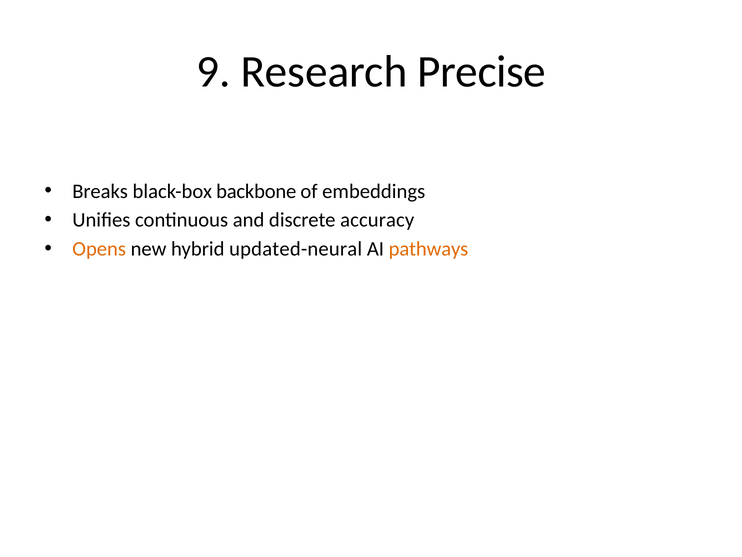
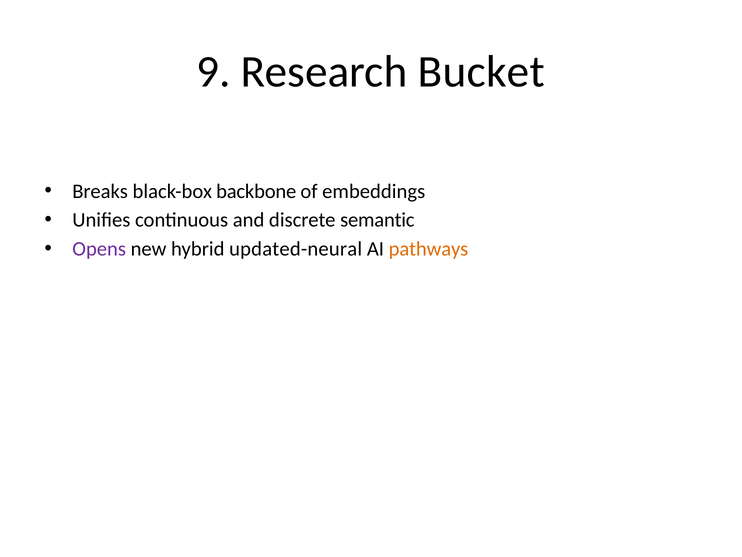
Precise: Precise -> Bucket (481, 72)
accuracy: accuracy -> semantic (377, 220)
Opens colour: orange -> purple (99, 249)
